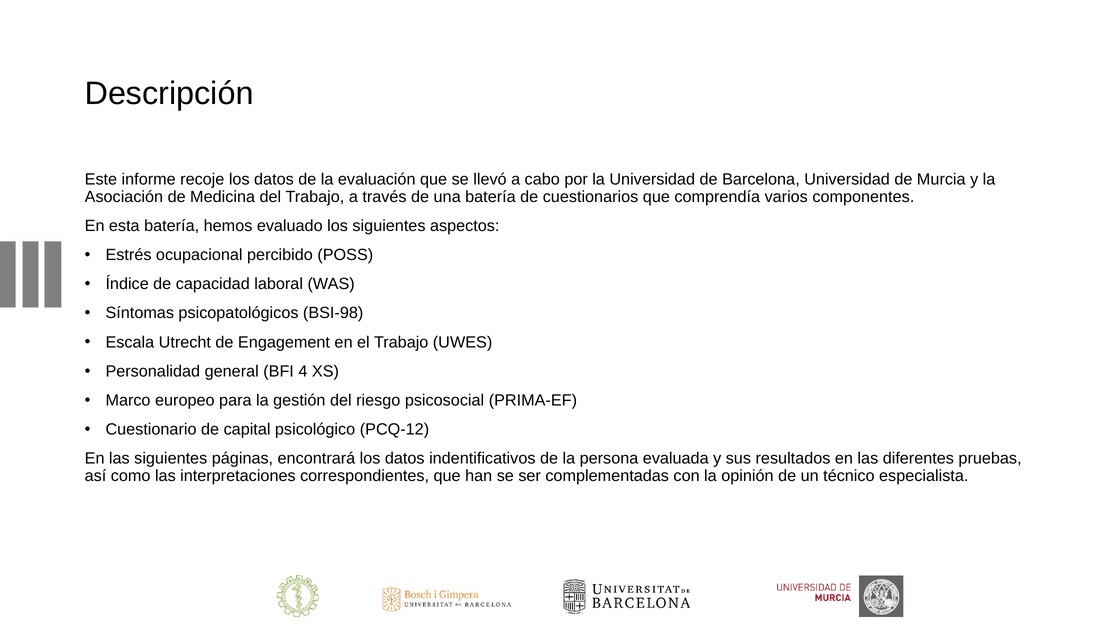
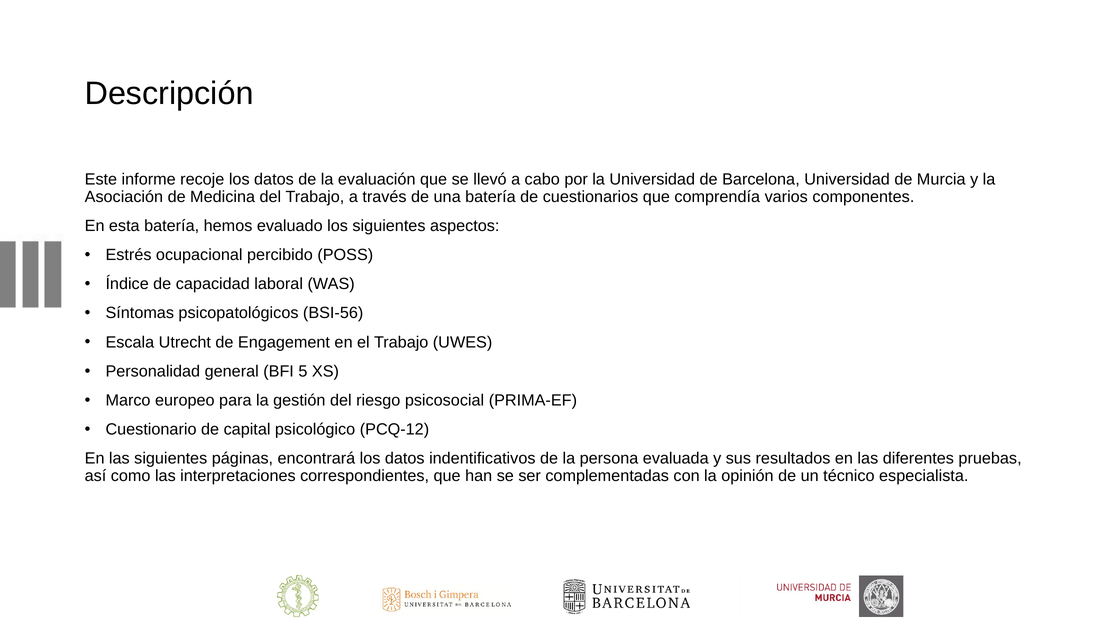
BSI-98: BSI-98 -> BSI-56 (333, 313)
4: 4 -> 5 (303, 371)
